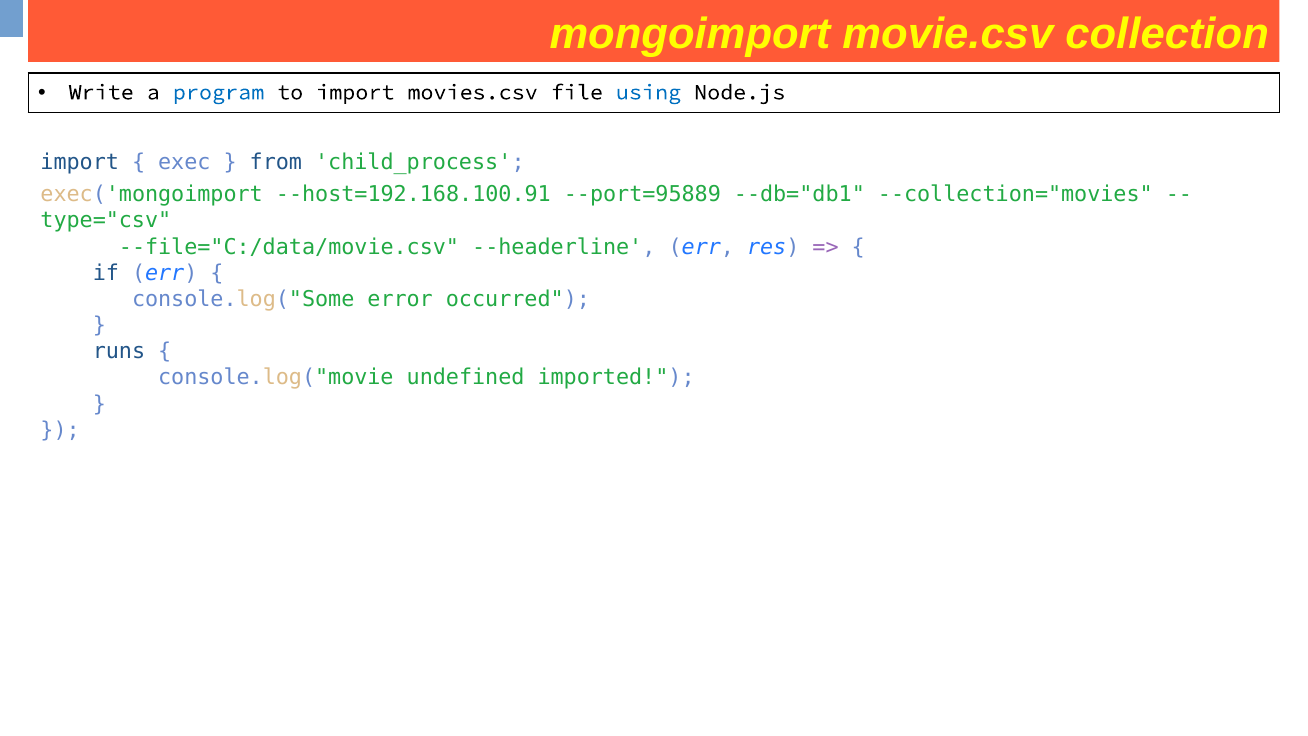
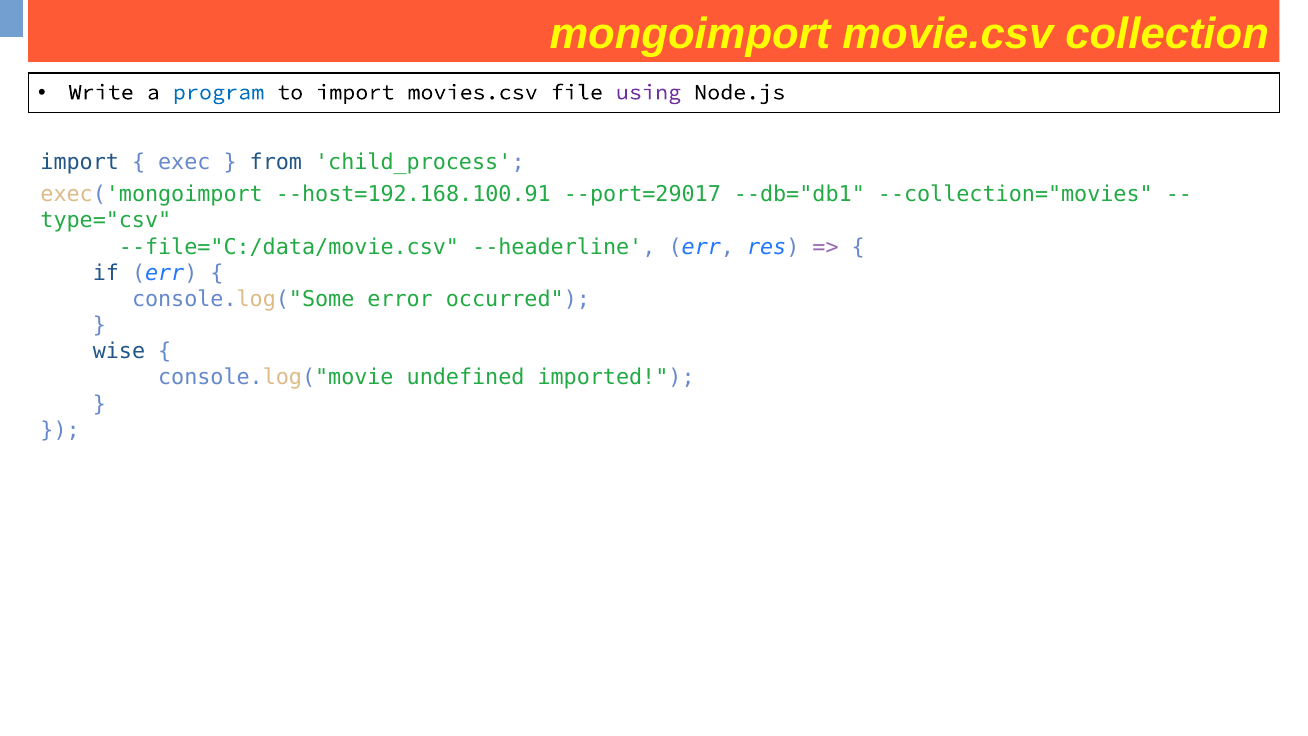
using colour: blue -> purple (648, 92)
--port=95889: --port=95889 -> --port=29017 (642, 195)
runs: runs -> wise (119, 351)
